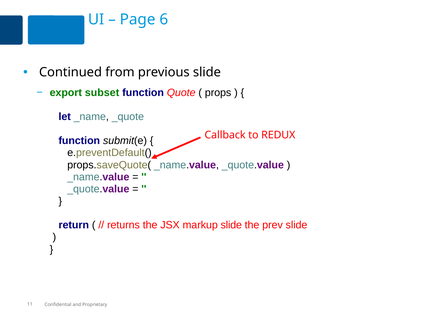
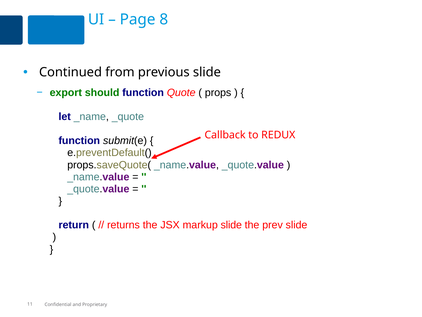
6: 6 -> 8 (164, 20)
subset: subset -> should (102, 92)
